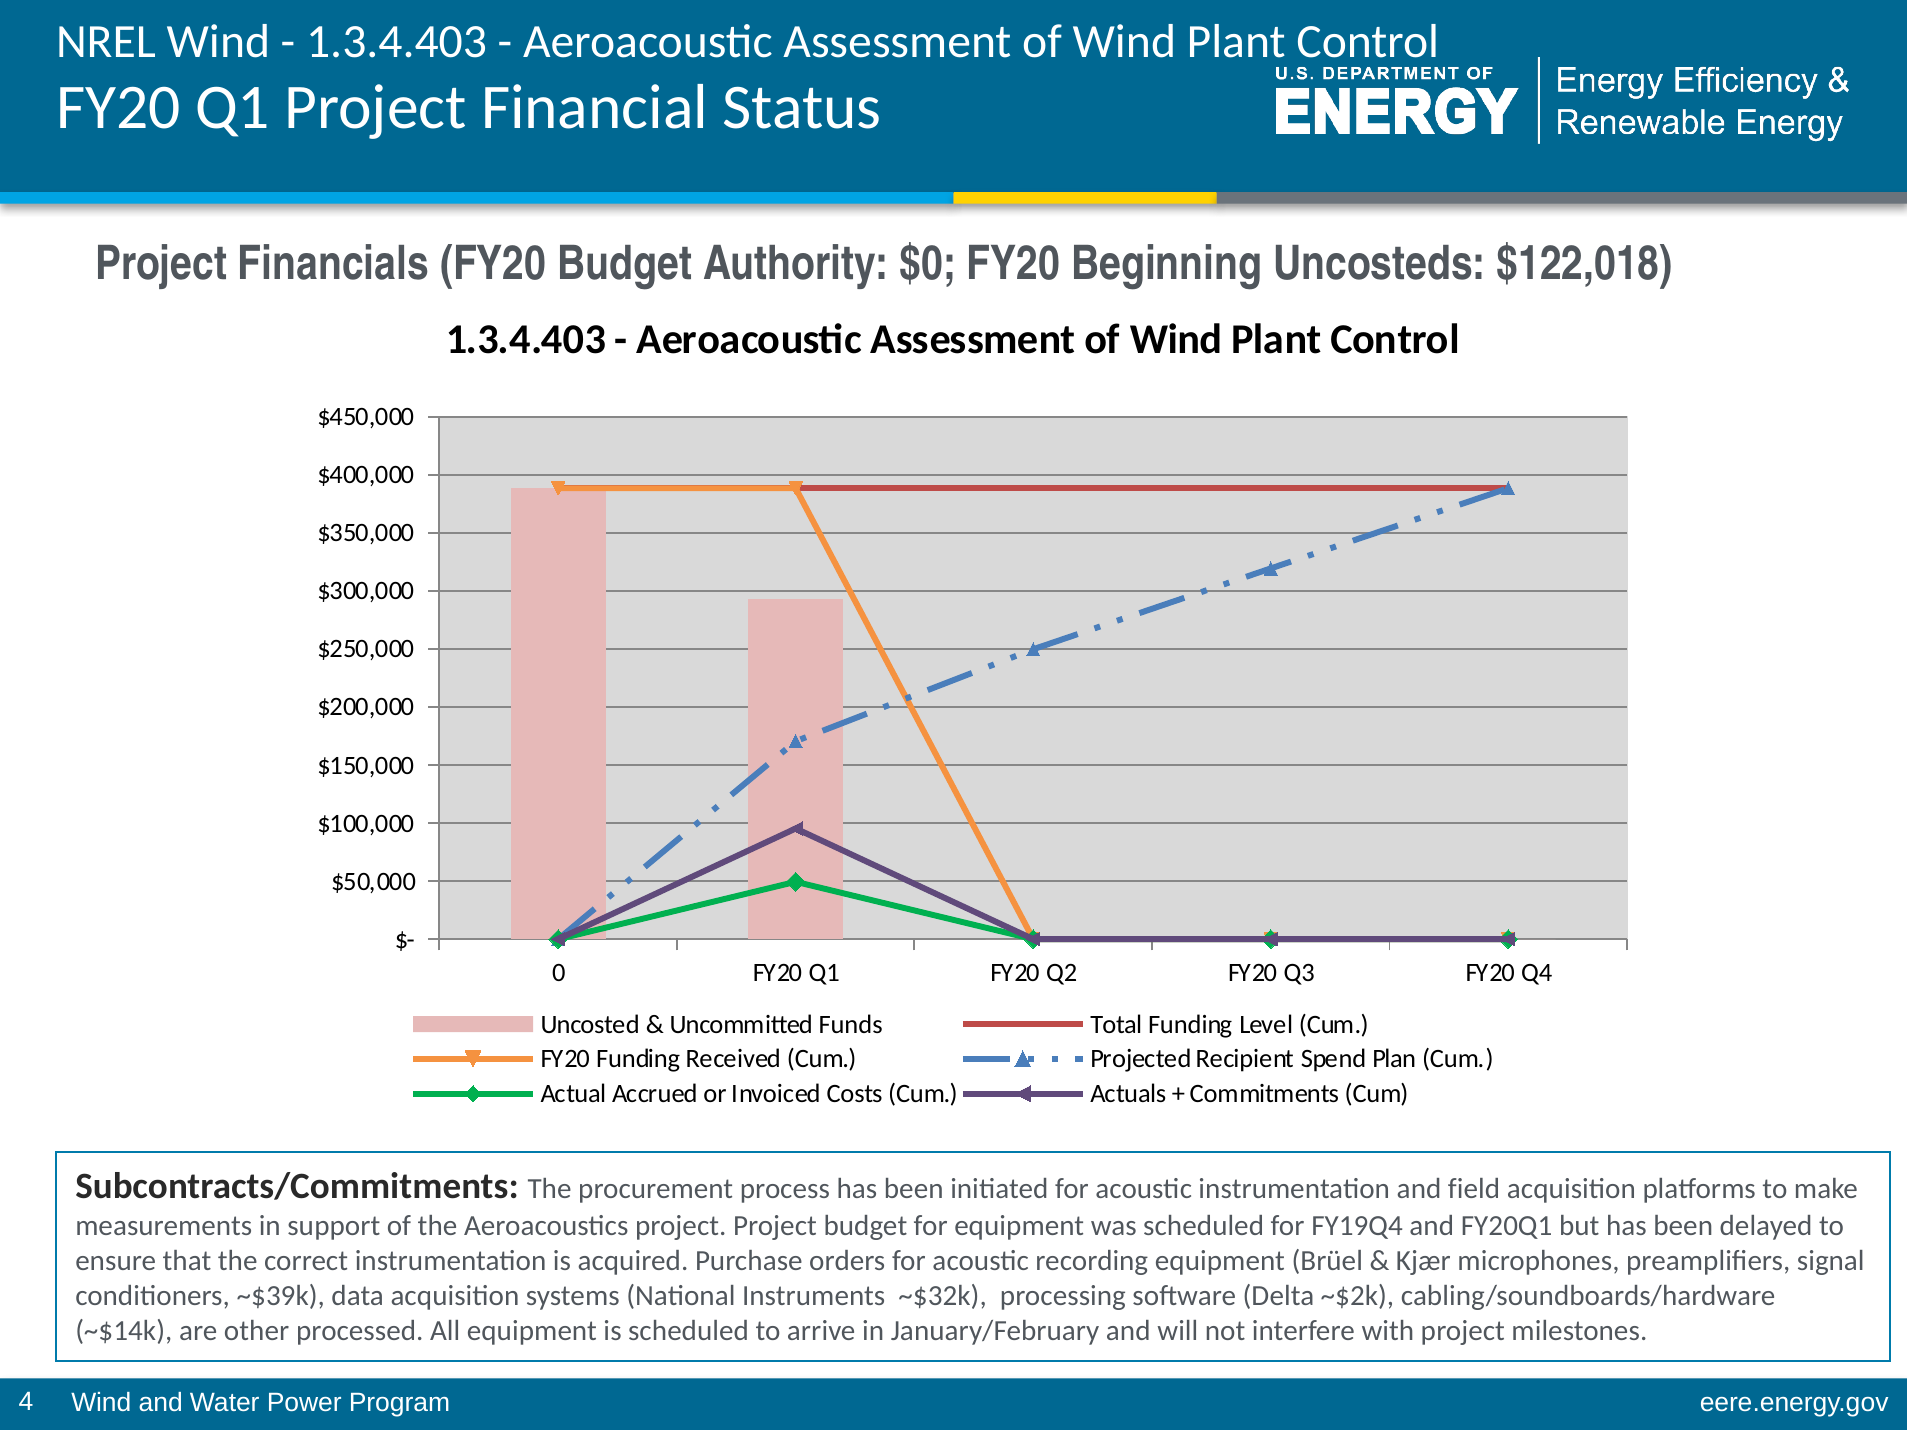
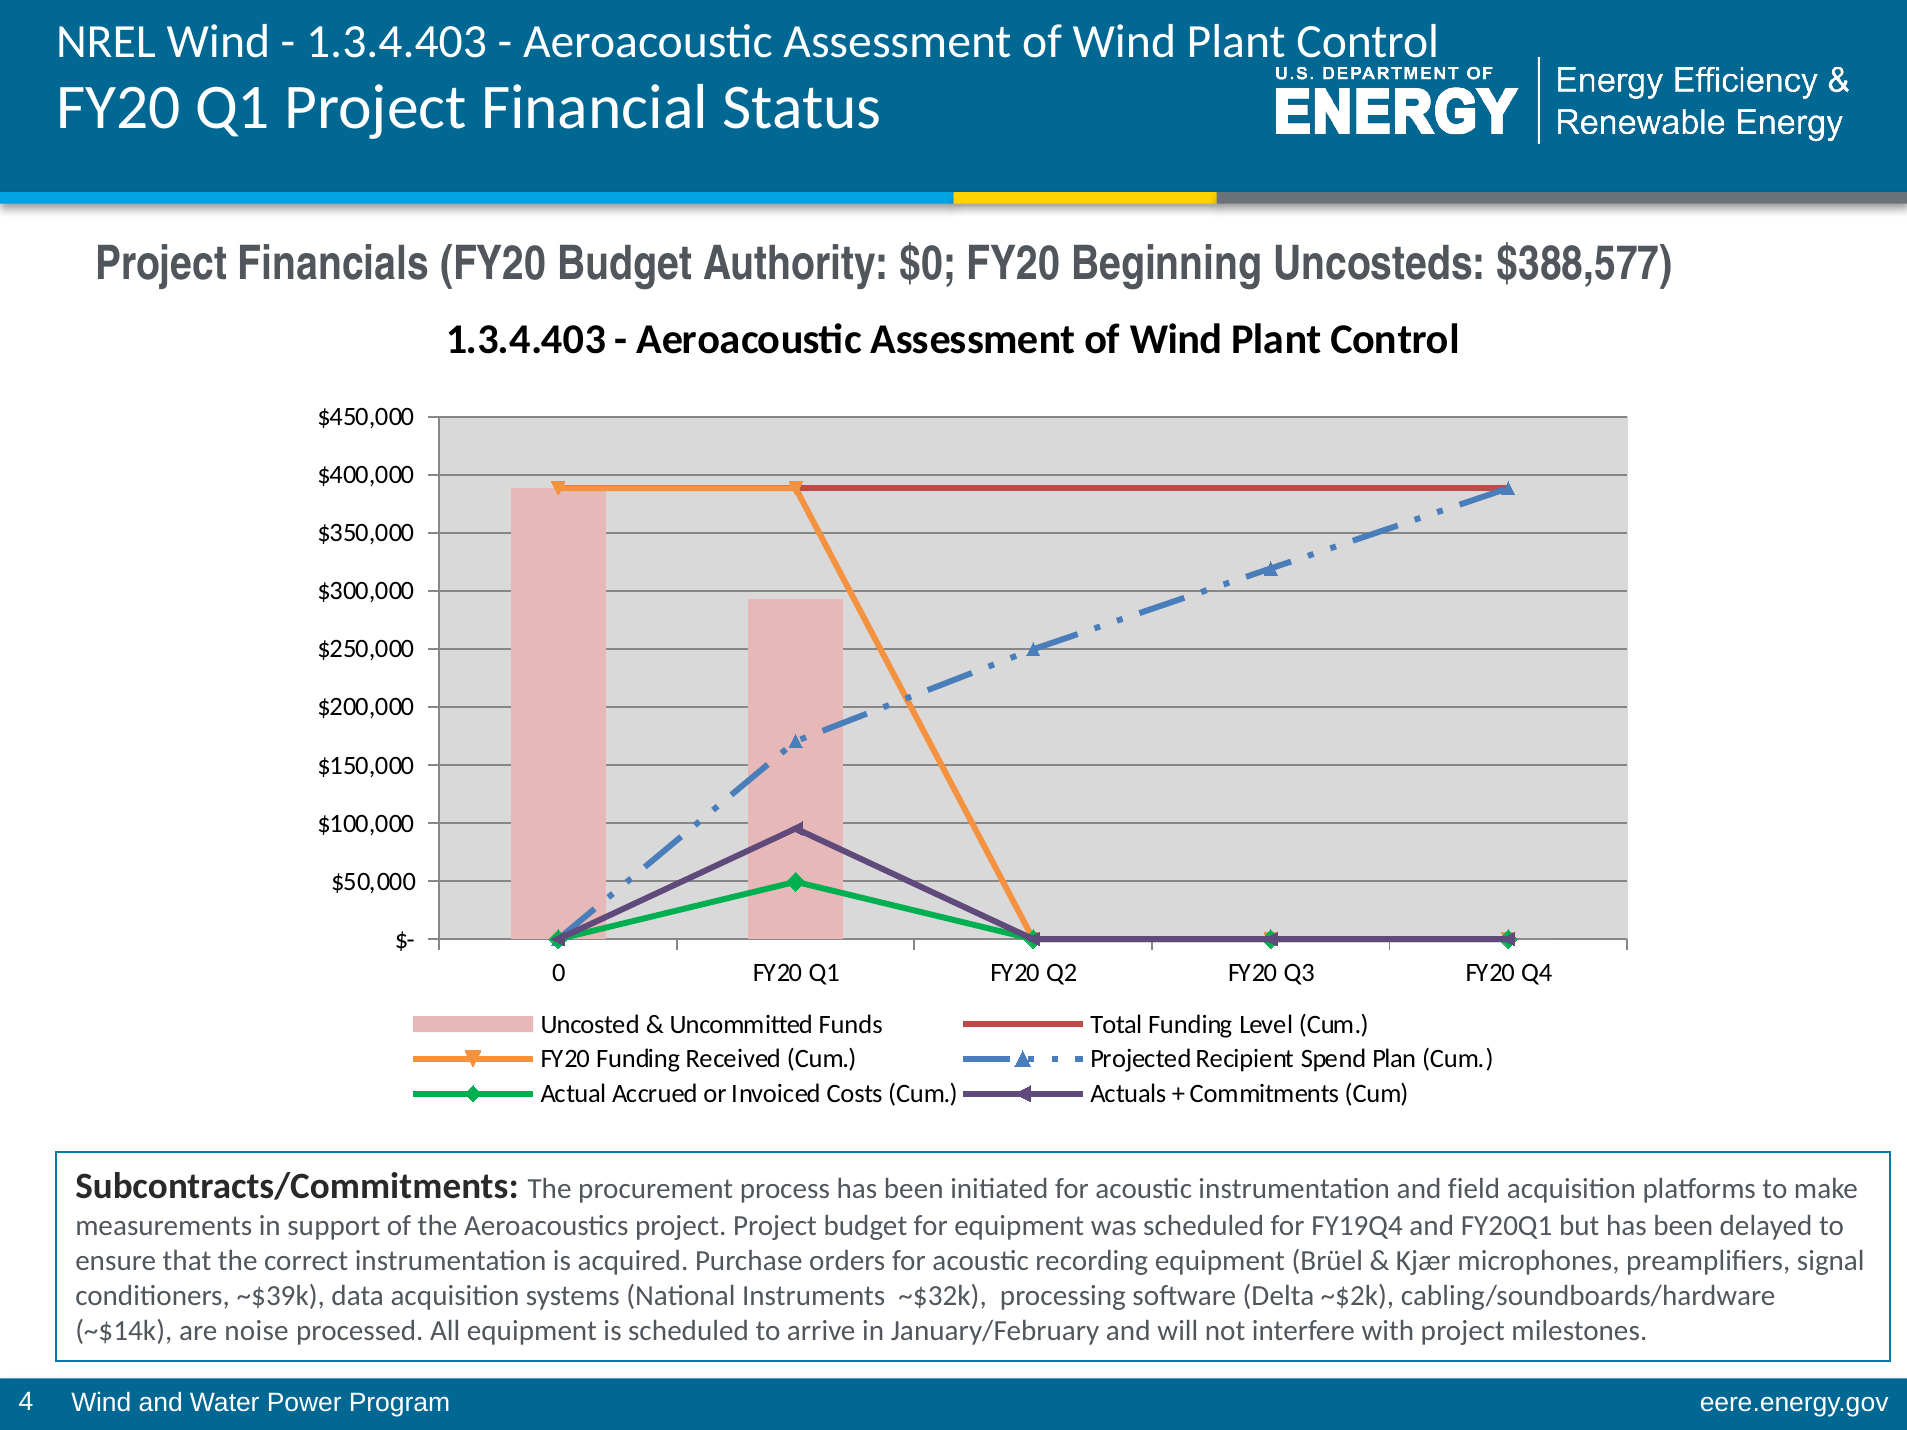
$122,018: $122,018 -> $388,577 (1585, 264)
other: other -> noise (257, 1331)
